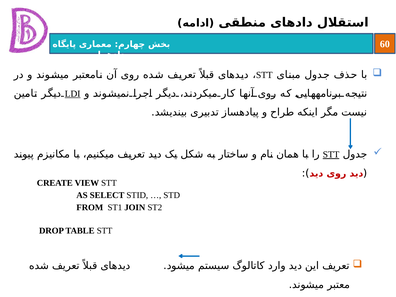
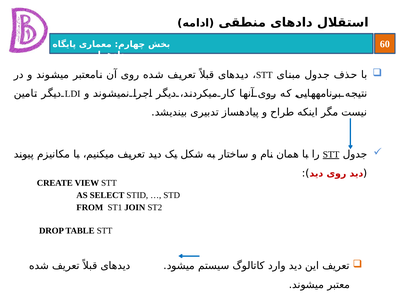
LDI underline: present -> none (73, 94)
